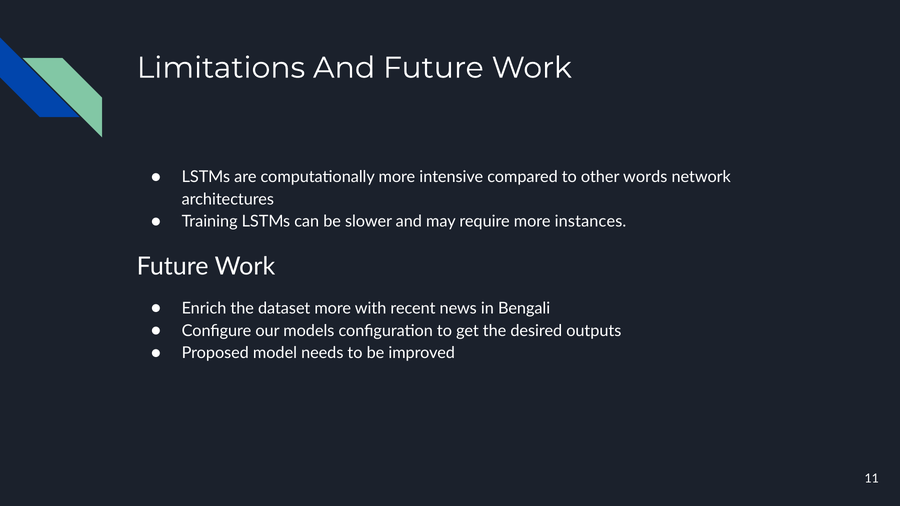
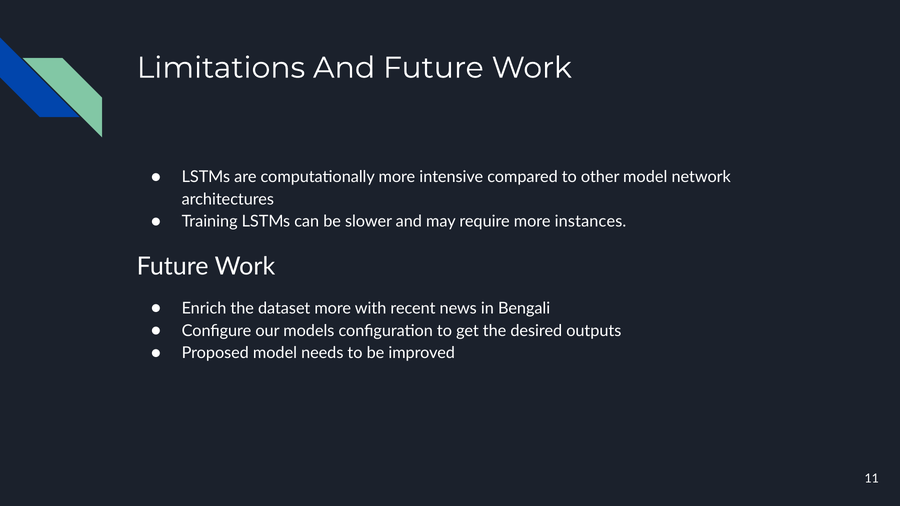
other words: words -> model (645, 177)
